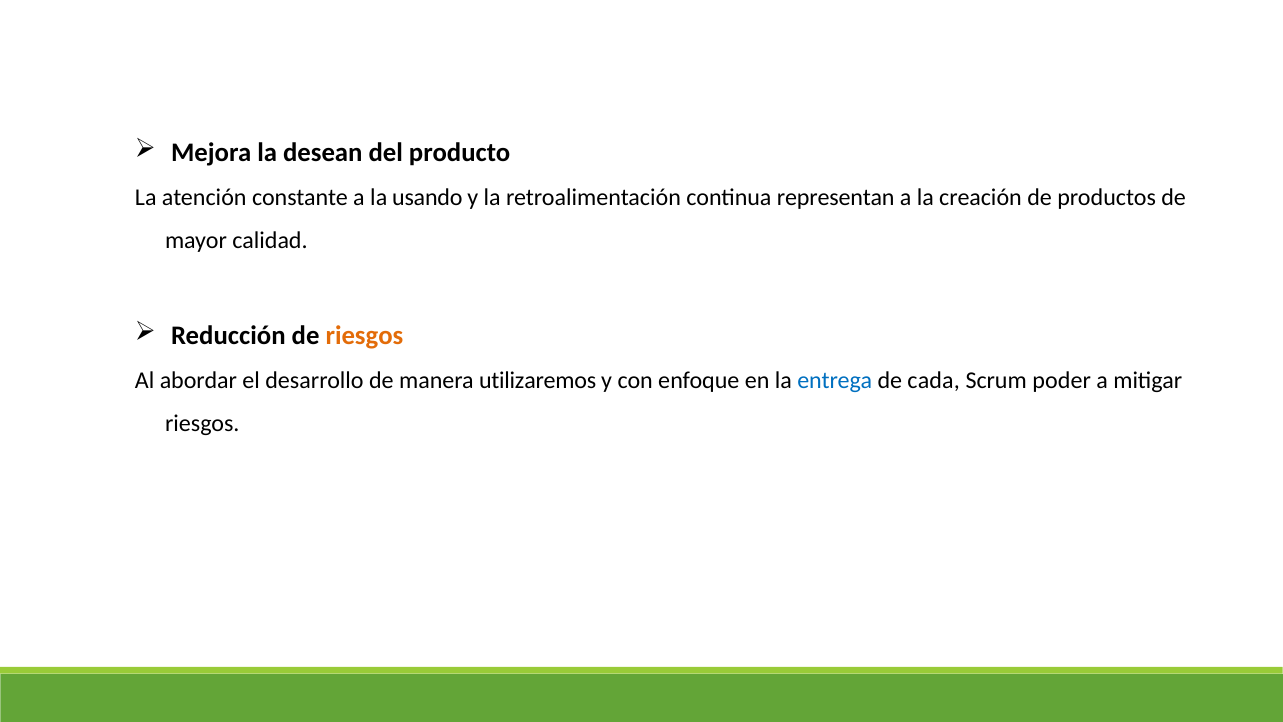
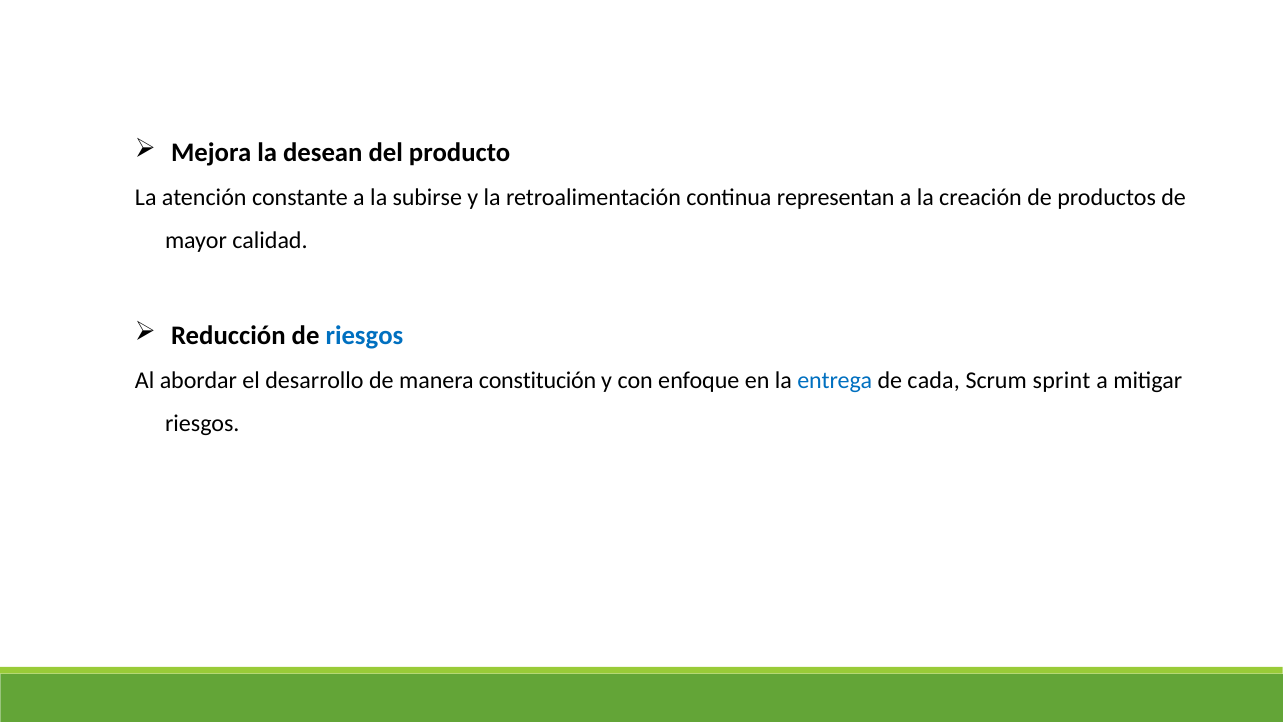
usando: usando -> subirse (427, 198)
riesgos colour: orange -> blue (364, 336)
utilizaremos: utilizaremos -> constitución (538, 380)
poder: poder -> sprint (1062, 380)
